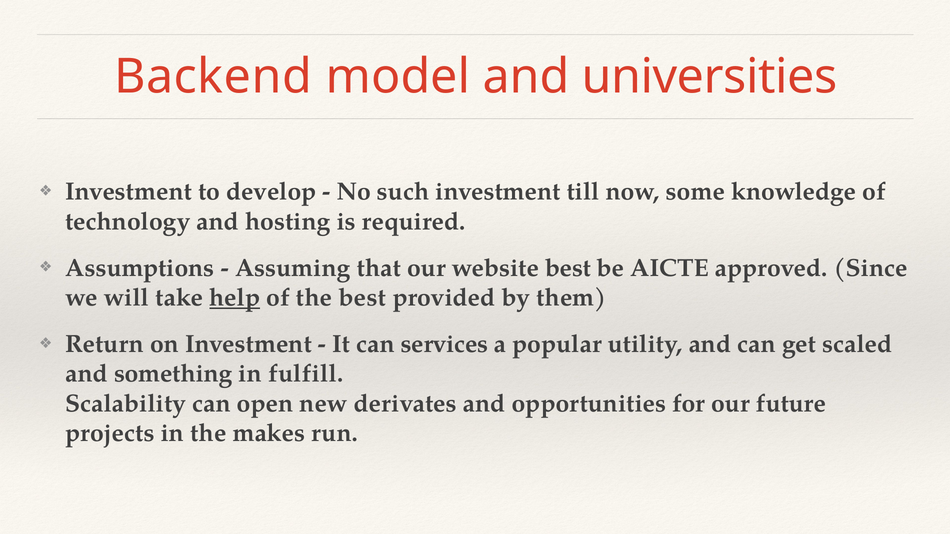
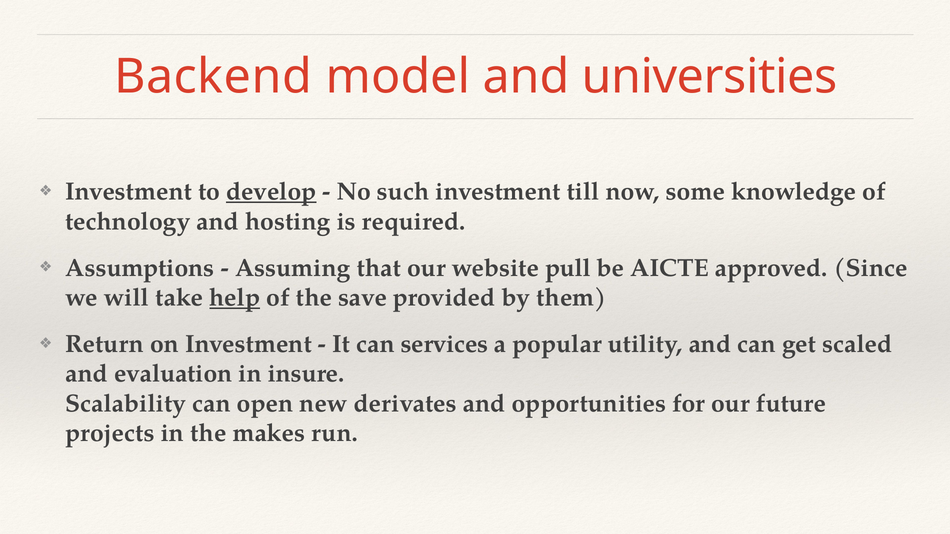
develop underline: none -> present (271, 192)
website best: best -> pull (568, 268)
the best: best -> save (363, 298)
something: something -> evaluation (173, 374)
fulfill: fulfill -> insure (306, 374)
